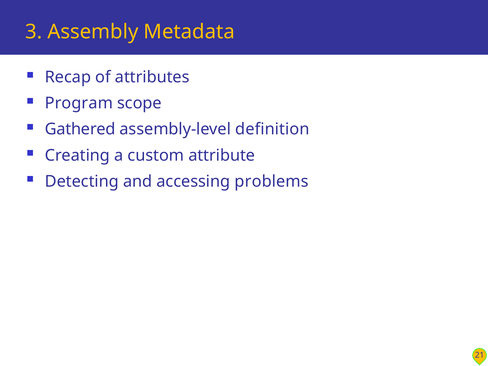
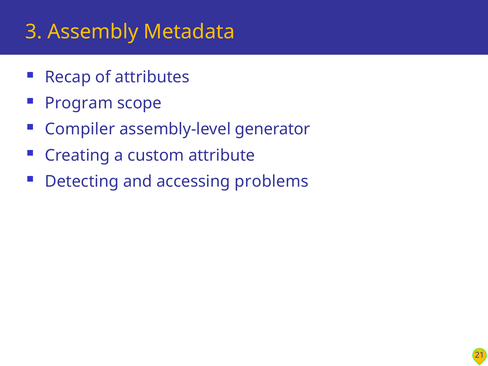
Gathered: Gathered -> Compiler (80, 129)
definition: definition -> generator (273, 129)
